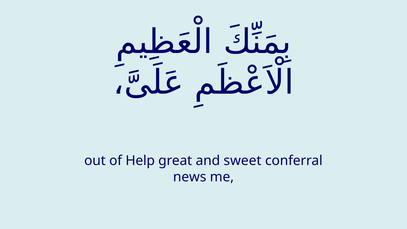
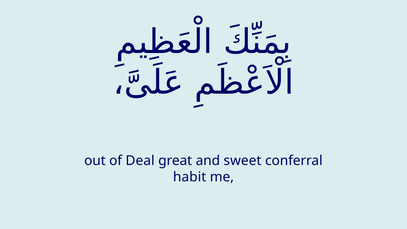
Help: Help -> Deal (140, 161)
news: news -> habit (190, 177)
